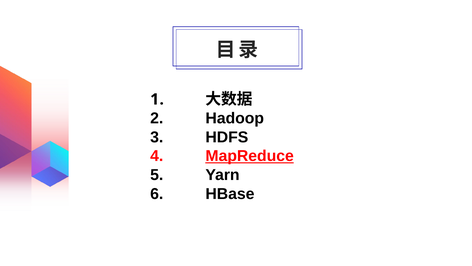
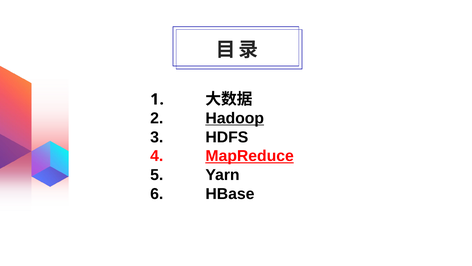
Hadoop underline: none -> present (235, 118)
